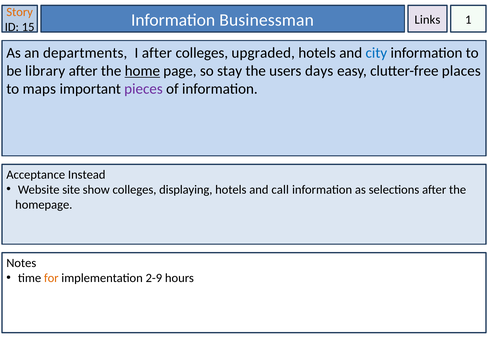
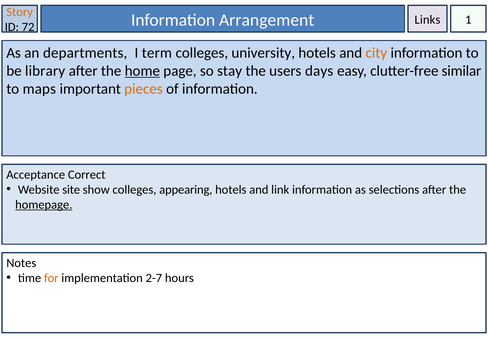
15: 15 -> 72 (28, 27)
Businessman: Businessman -> Arrangement (267, 20)
I after: after -> term (157, 53)
upgraded: upgraded -> university (263, 53)
city colour: blue -> orange (376, 53)
places: places -> similar (461, 71)
pieces colour: purple -> orange (143, 89)
Instead: Instead -> Correct (87, 174)
displaying: displaying -> appearing (186, 189)
call: call -> link (280, 189)
homepage underline: none -> present (44, 204)
2-9: 2-9 -> 2-7 (154, 278)
